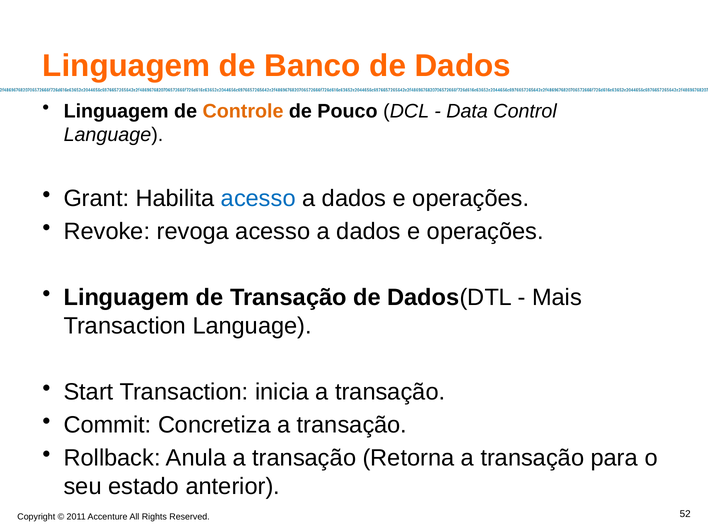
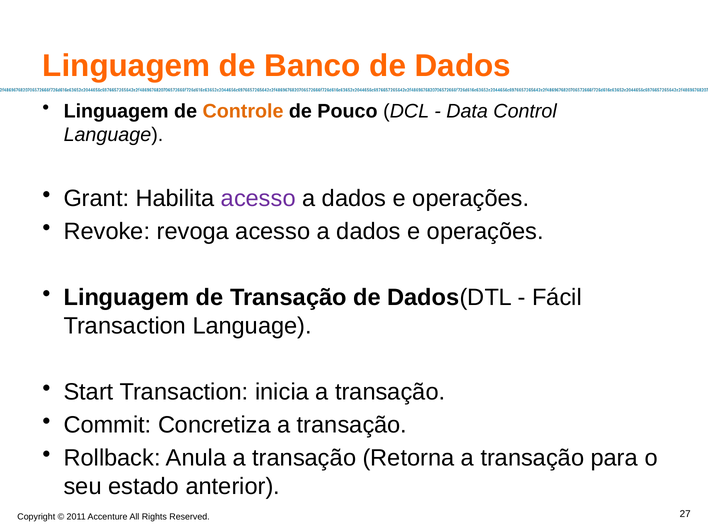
acesso colour: blue -> purple (258, 199)
Mais: Mais -> Fácil (557, 298)
52: 52 -> 27 (685, 514)
